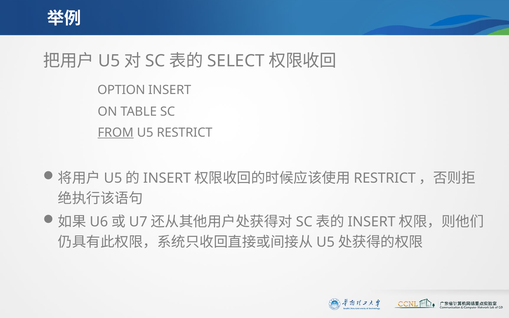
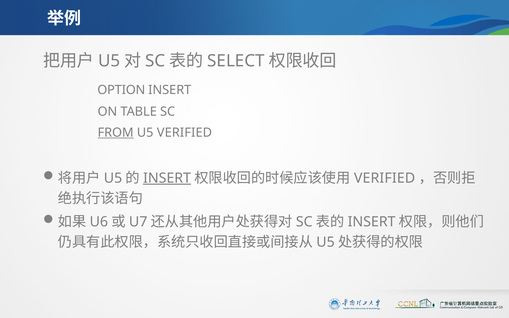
U5 RESTRICT: RESTRICT -> VERIFIED (184, 133)
INSERT underline: none -> present (167, 178)
RESTRICT: RESTRICT -> VERIFIED (385, 178)
